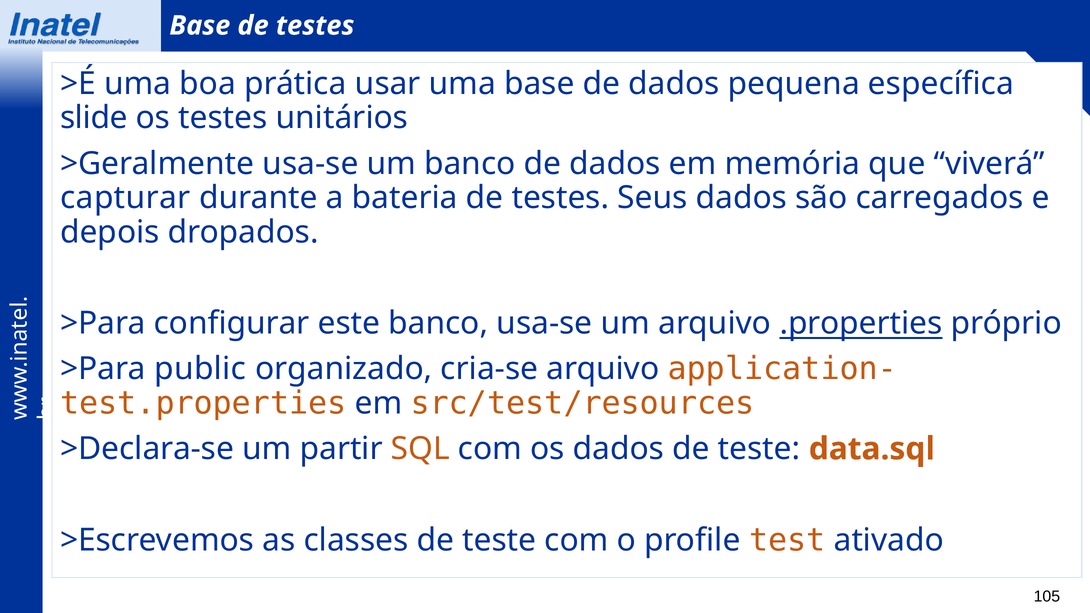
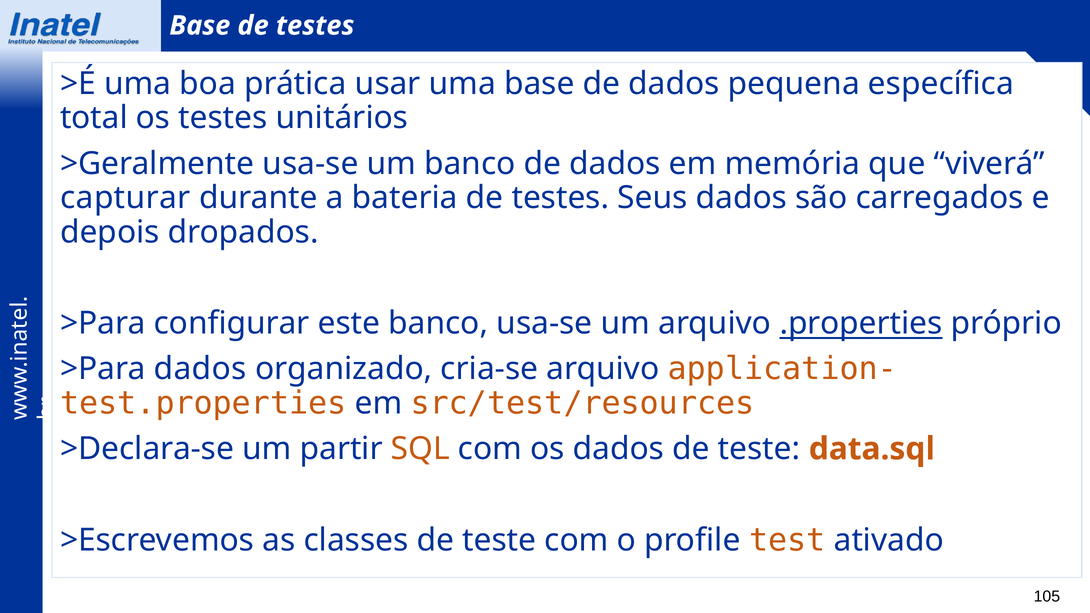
slide: slide -> total (94, 118)
>Para public: public -> dados (200, 369)
